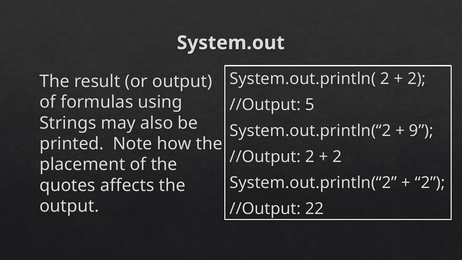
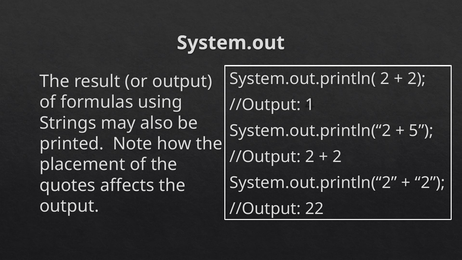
5: 5 -> 1 (310, 105)
9: 9 -> 5 (421, 131)
